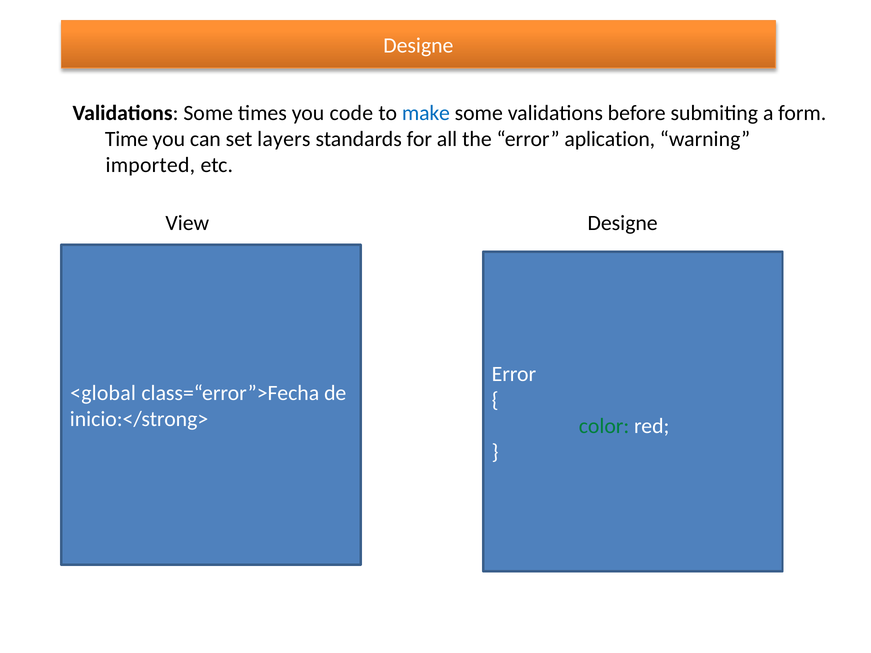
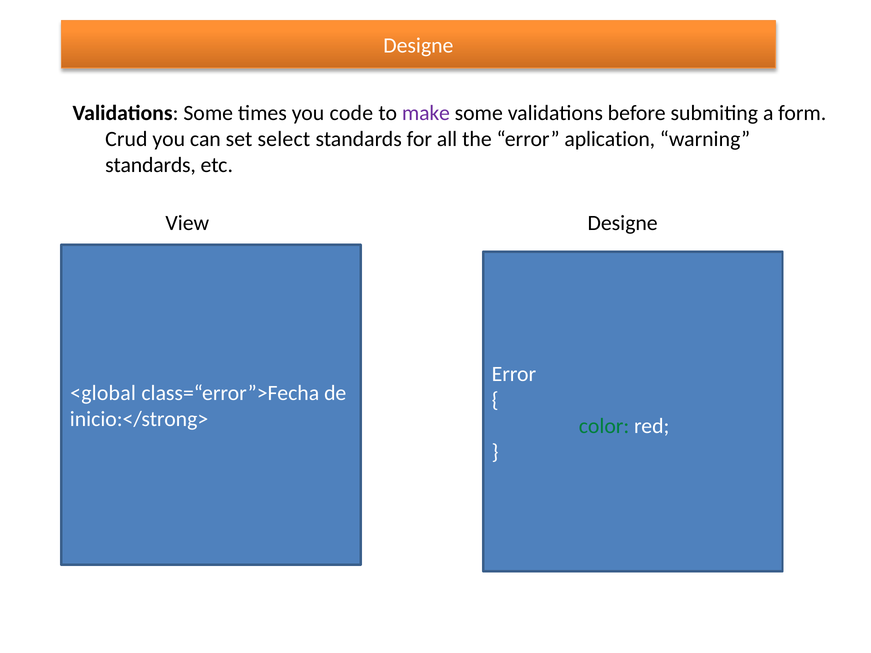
make colour: blue -> purple (426, 113)
Time: Time -> Crud (126, 139)
layers: layers -> select (284, 139)
imported: imported -> standards (151, 165)
